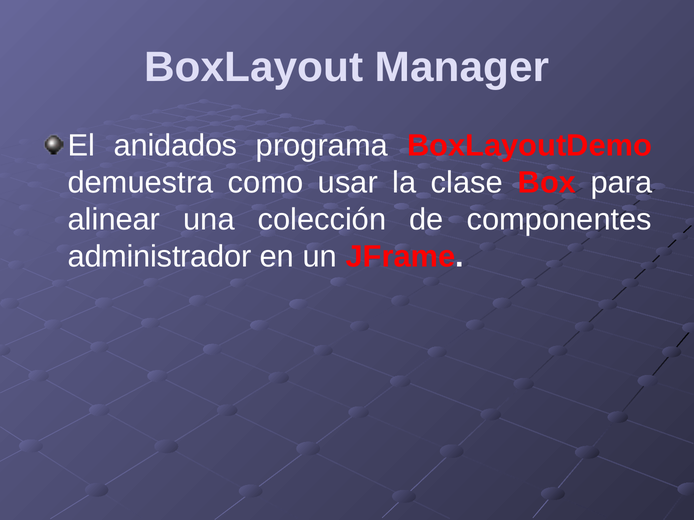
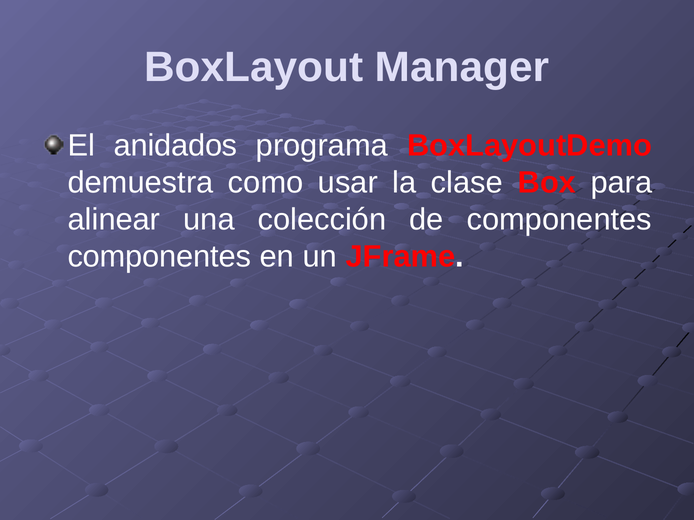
administrador: administrador -> componentes (159, 257)
